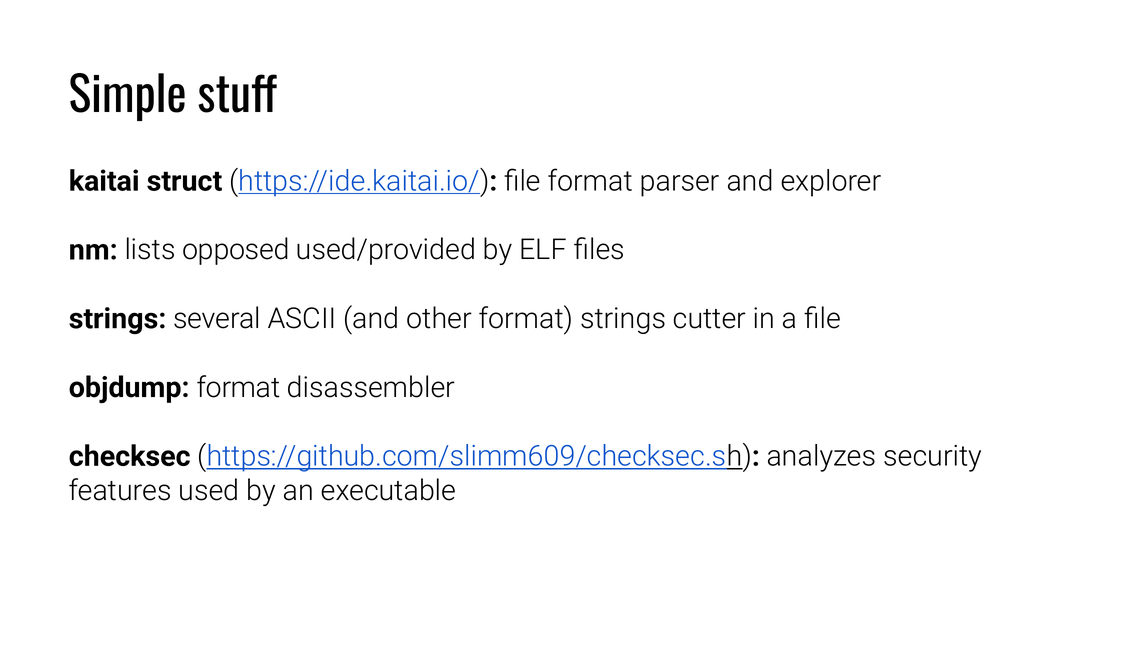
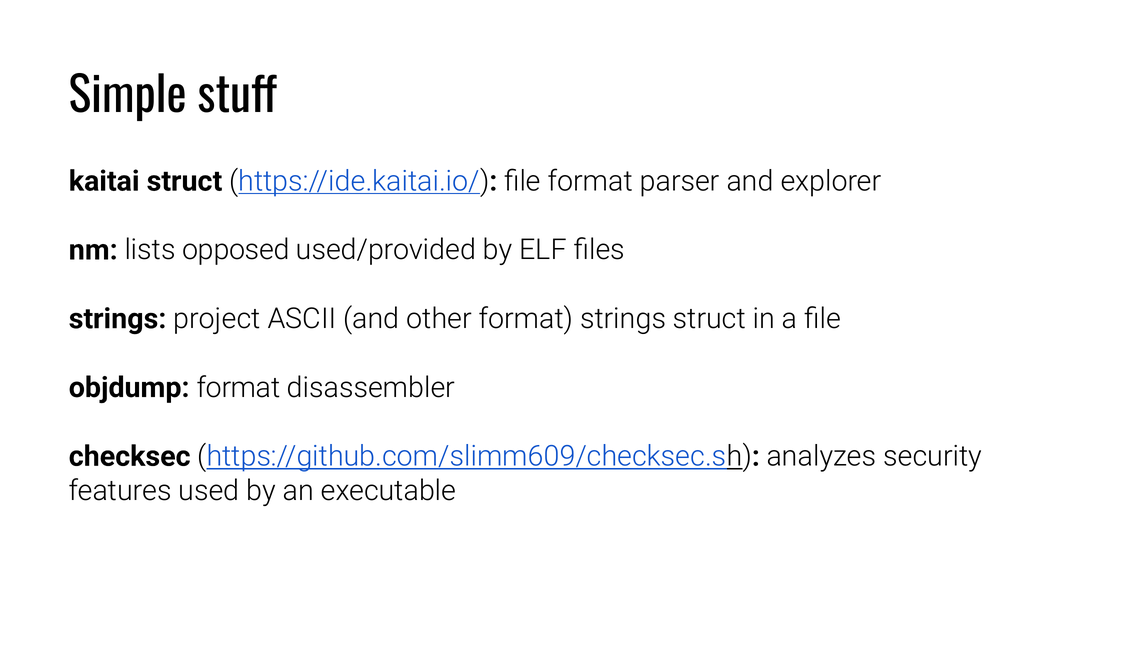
several: several -> project (217, 319)
strings cutter: cutter -> struct (709, 319)
